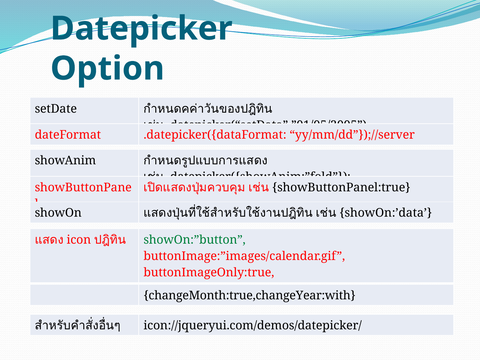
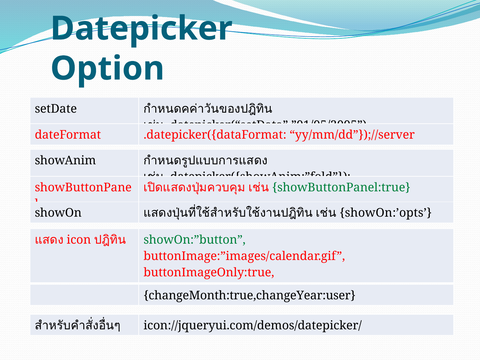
showButtonPanel:true colour: black -> green (341, 187)
showOn:’data: showOn:’data -> showOn:’opts (386, 213)
changeMonth:true,changeYear:with: changeMonth:true,changeYear:with -> changeMonth:true,changeYear:user (250, 296)
